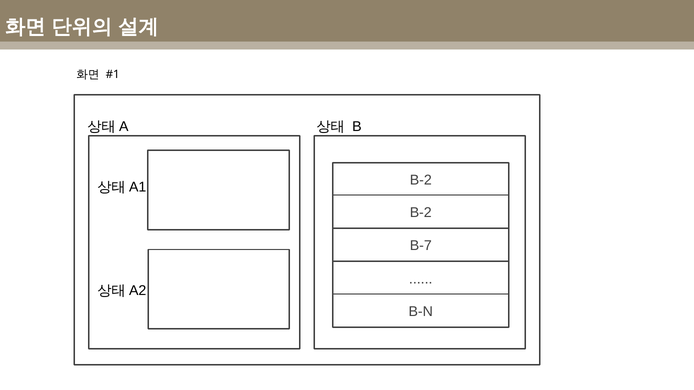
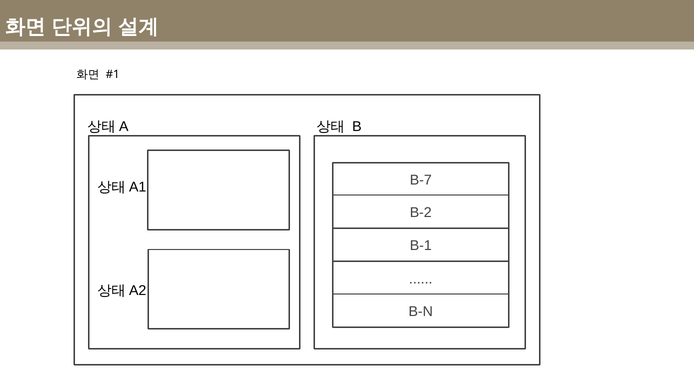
B-2: B-2 -> B-7 (421, 180)
B-7: B-7 -> B-1 (421, 246)
